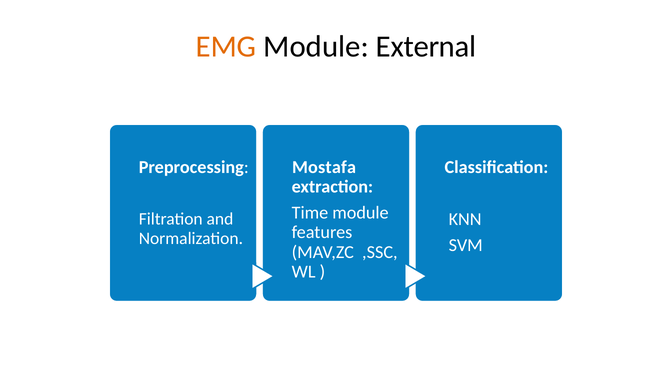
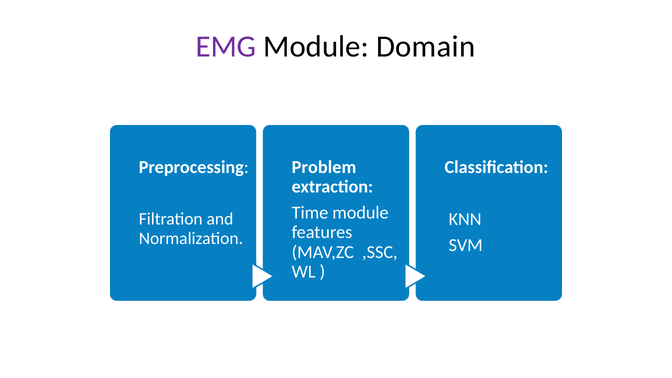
EMG colour: orange -> purple (226, 46)
External: External -> Domain (426, 46)
Mostafa: Mostafa -> Problem (324, 167)
